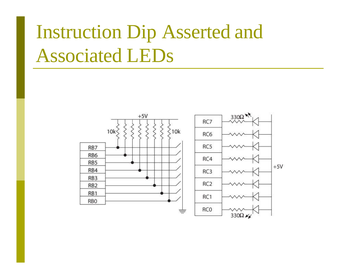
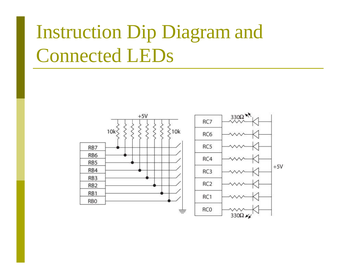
Asserted: Asserted -> Diagram (196, 32)
Associated: Associated -> Connected (79, 56)
